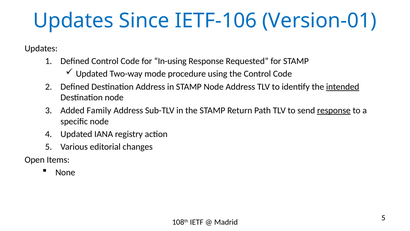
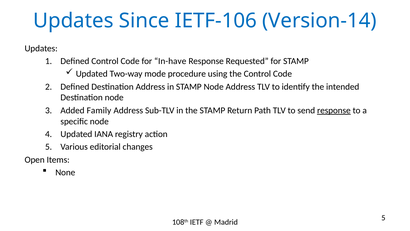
Version-01: Version-01 -> Version-14 (319, 21)
In-using: In-using -> In-have (170, 61)
intended underline: present -> none (343, 87)
